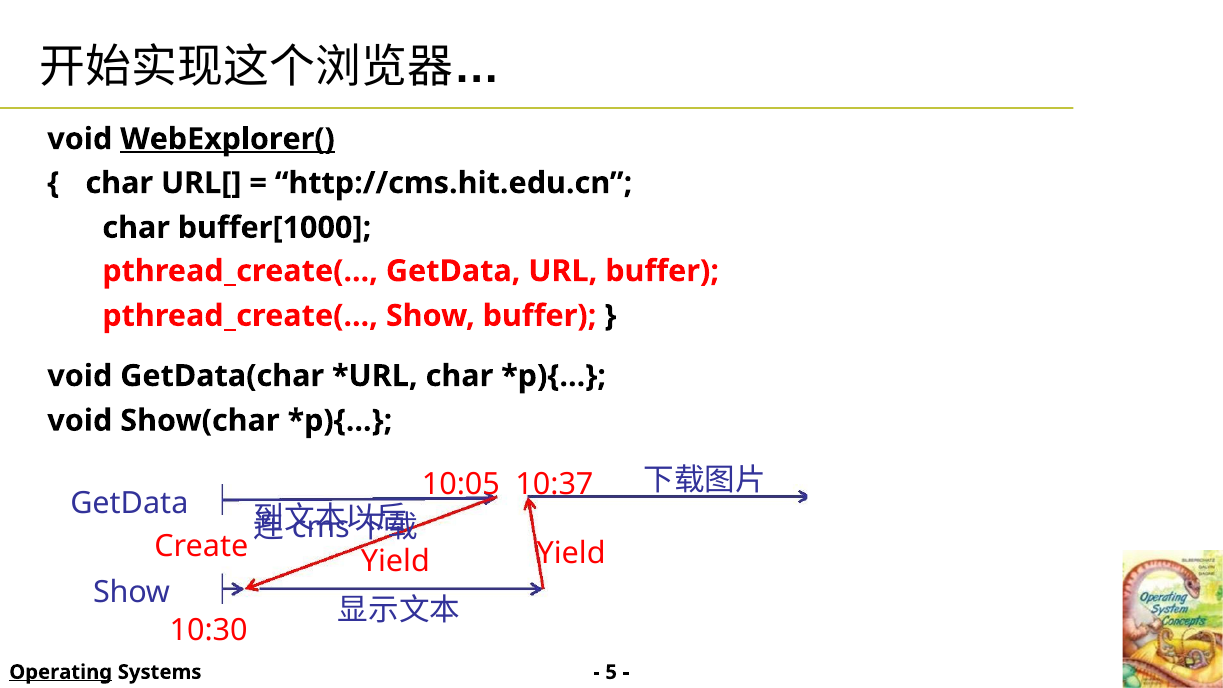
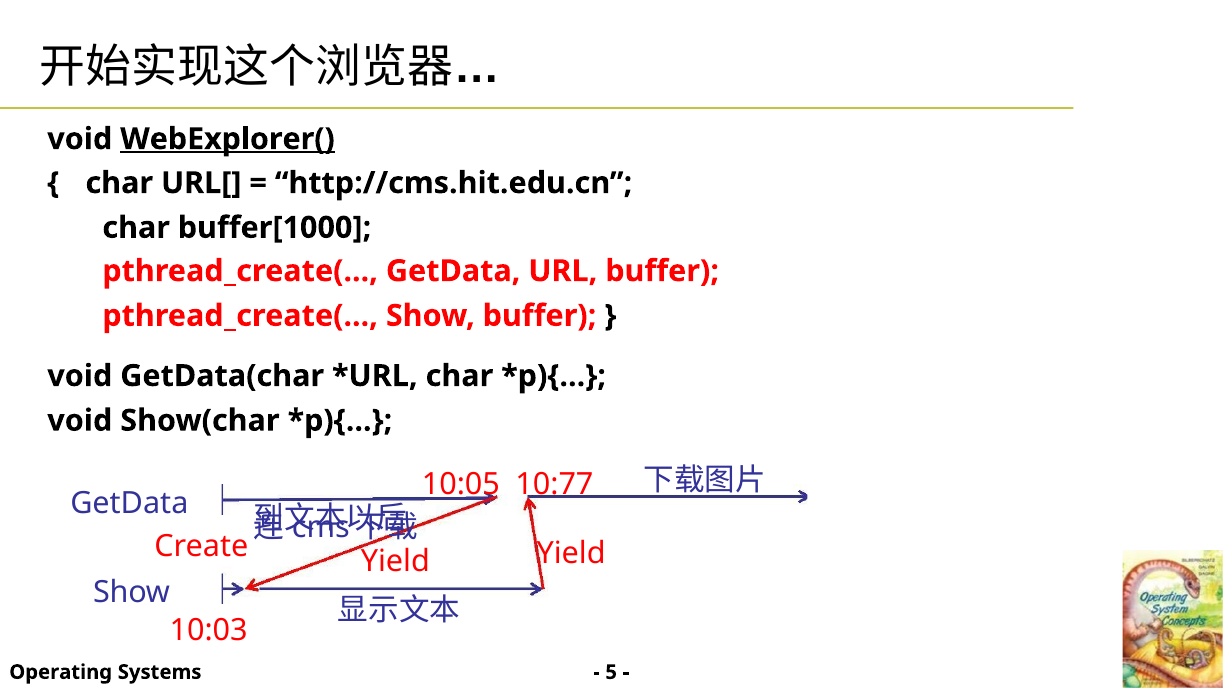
10:37: 10:37 -> 10:77 (554, 485)
10:30: 10:30 -> 10:03 (209, 630)
Operating underline: present -> none (61, 672)
